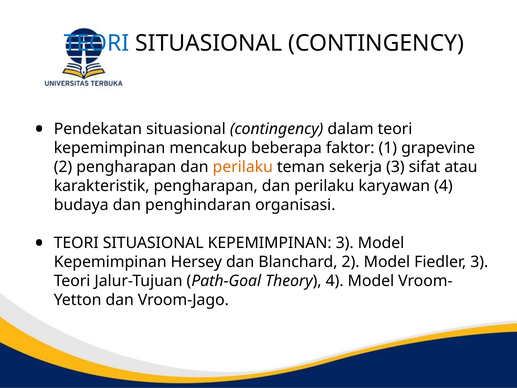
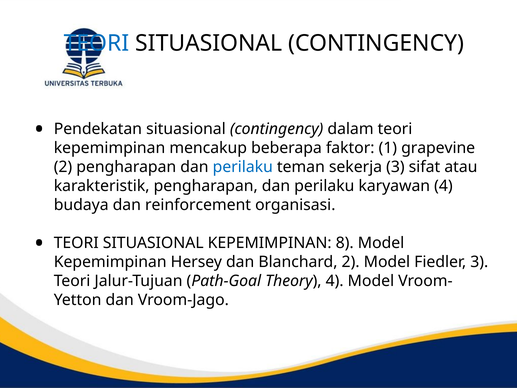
perilaku colour: orange -> blue (243, 167)
penghindaran: penghindaran -> reinforcement (198, 205)
KEPEMIMPINAN 3: 3 -> 8 (345, 243)
